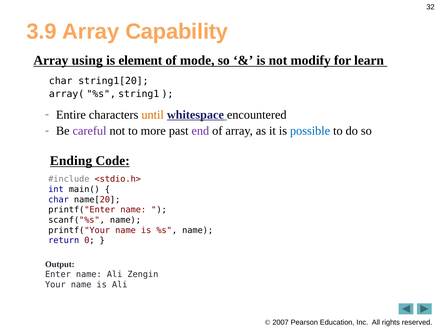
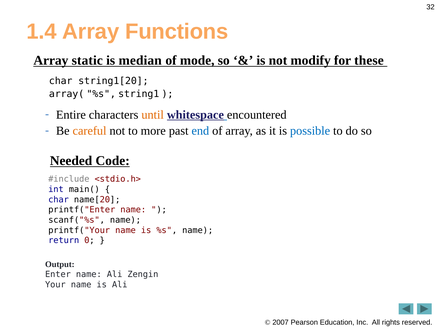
3.9: 3.9 -> 1.4 (42, 32)
Capability: Capability -> Functions (177, 32)
using: using -> static (87, 61)
element: element -> median (140, 61)
learn: learn -> these (369, 61)
careful colour: purple -> orange (90, 131)
end colour: purple -> blue (200, 131)
Ending: Ending -> Needed (71, 161)
